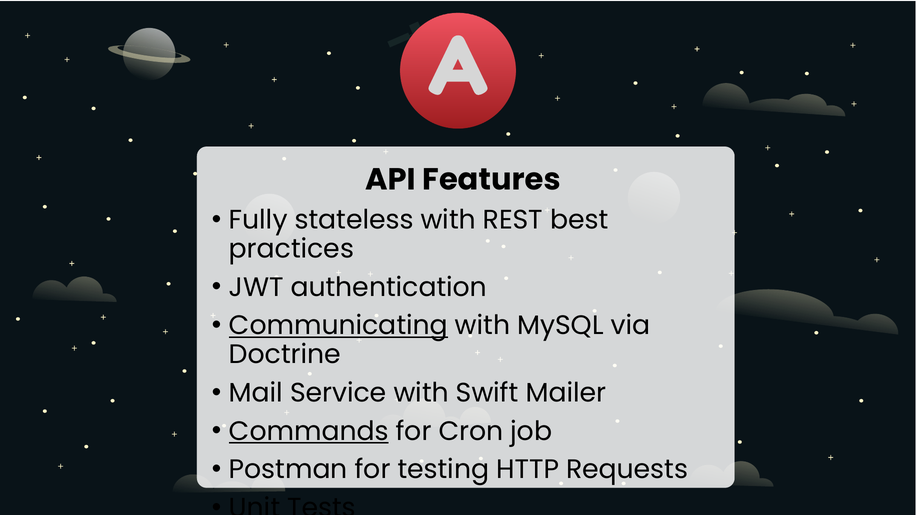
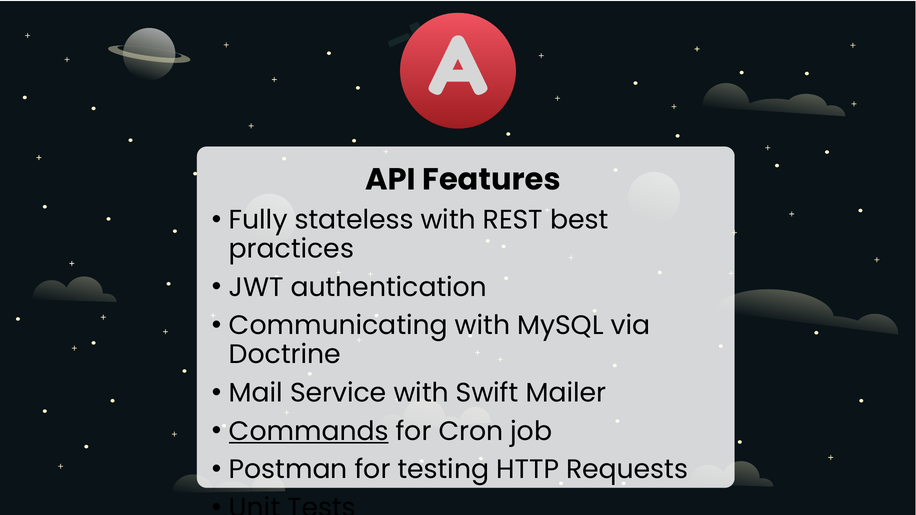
Communicating underline: present -> none (338, 326)
